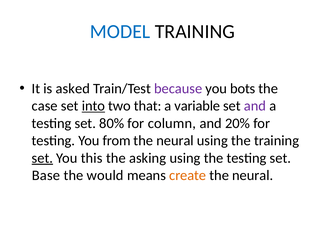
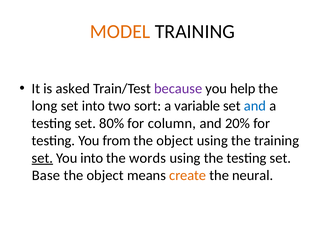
MODEL colour: blue -> orange (120, 31)
bots: bots -> help (243, 88)
case: case -> long (45, 106)
into underline: present -> none (93, 106)
that: that -> sort (148, 106)
and colour: purple -> blue (255, 106)
neural: neural -> object (175, 140)
You this: this -> into (92, 158)
asking: asking -> words (148, 158)
would: would -> object (105, 175)
